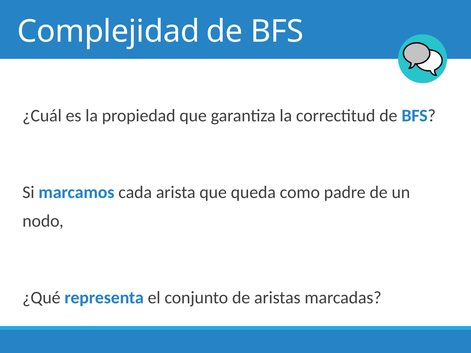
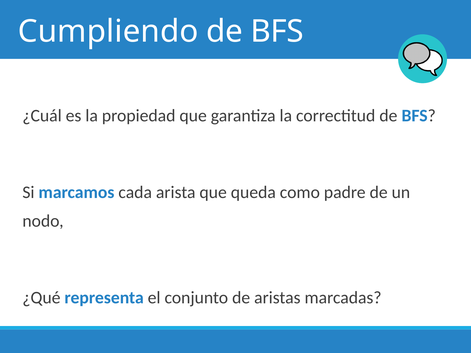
Complejidad: Complejidad -> Cumpliendo (108, 32)
